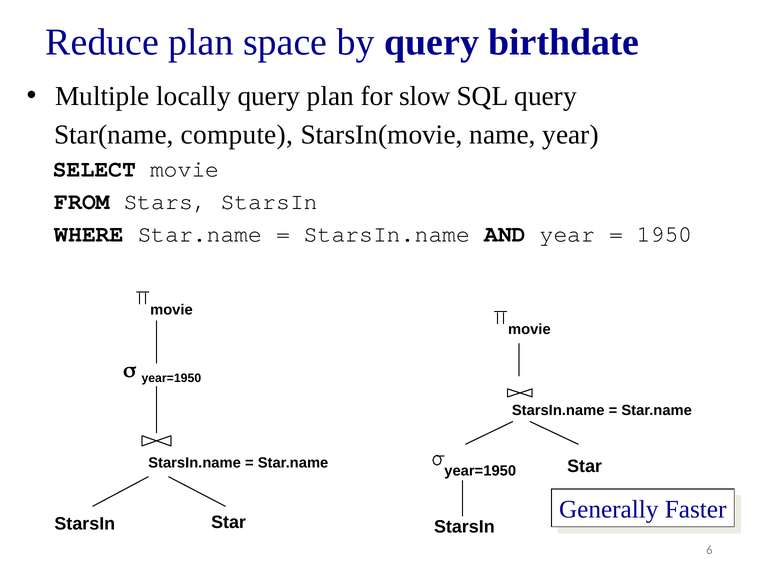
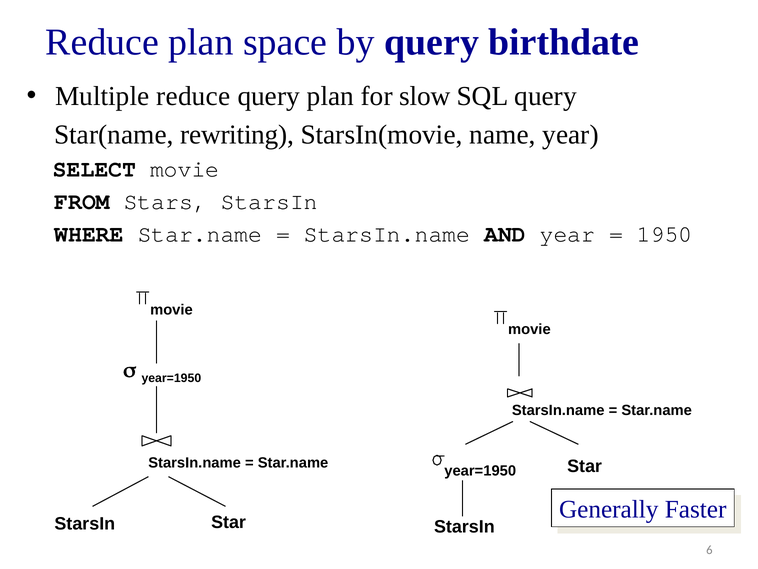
Multiple locally: locally -> reduce (193, 96)
compute: compute -> rewriting (237, 134)
